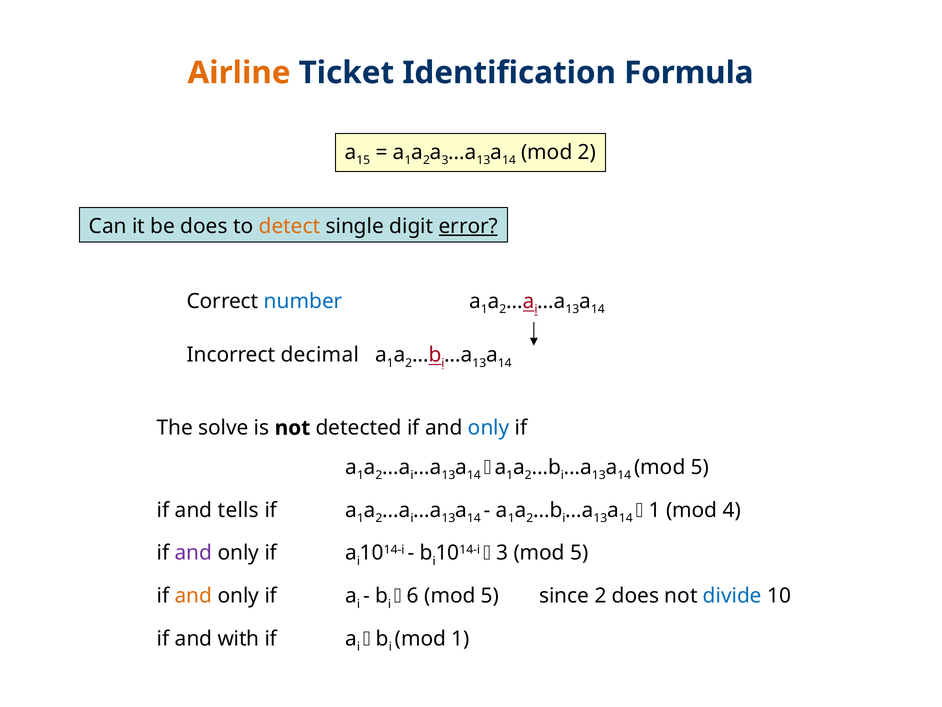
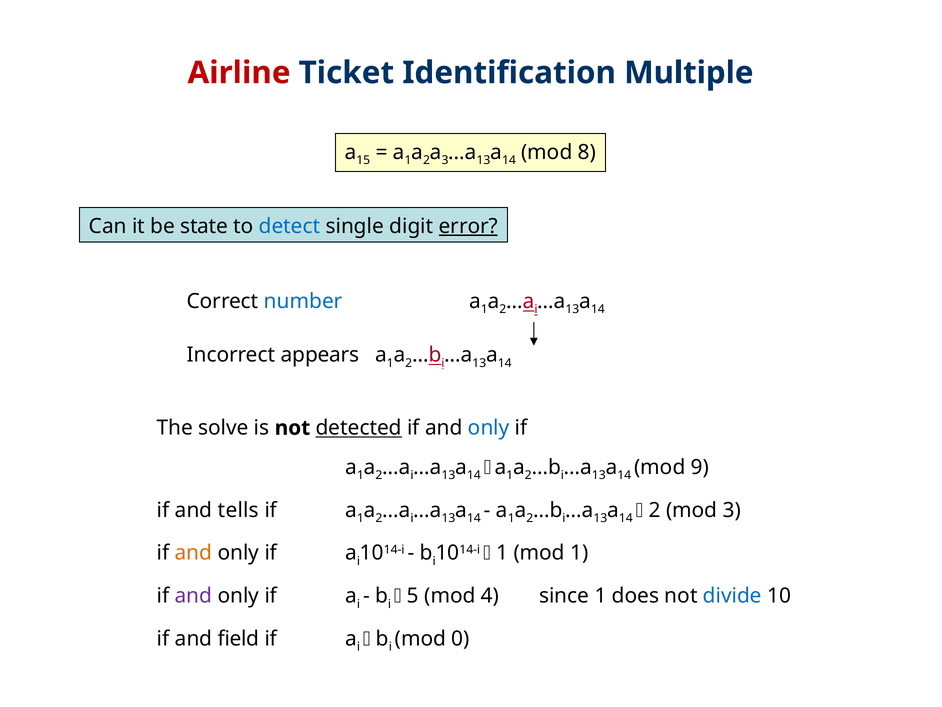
Airline colour: orange -> red (239, 73)
Formula: Formula -> Multiple (689, 73)
mod 2: 2 -> 8 (587, 152)
be does: does -> state (204, 226)
detect colour: orange -> blue (290, 226)
decimal: decimal -> appears (320, 355)
detected underline: none -> present (359, 428)
5: 5 -> 9 (700, 467)
1: 1 -> 2 (655, 510)
mod 4: 4 -> 3 (732, 510)
and colour: purple -> orange (194, 553)
3: 3 -> 1 (502, 553)
5: 5 -> 1 (579, 553)
and colour: orange -> purple (194, 596)
6: 6 -> 5 (413, 596)
5: 5 -> 4 (490, 596)
since 2: 2 -> 1 (601, 596)
with: with -> field (238, 638)
mod 1: 1 -> 0 (461, 638)
